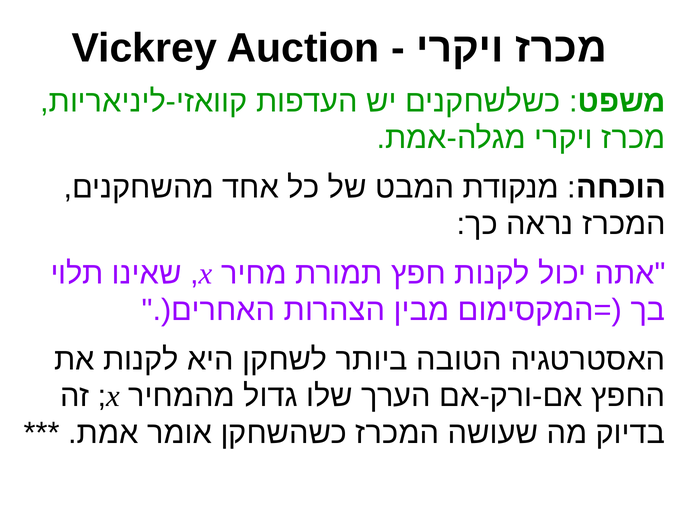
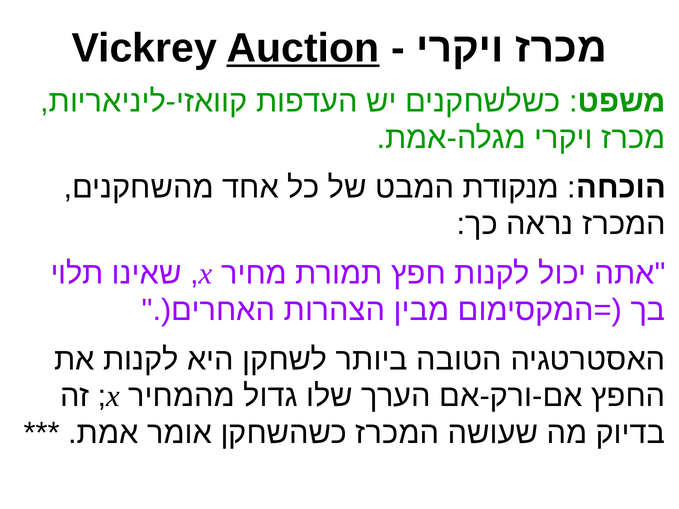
Auction underline: none -> present (303, 48)
